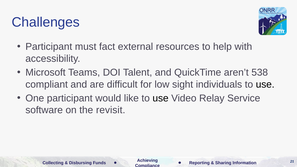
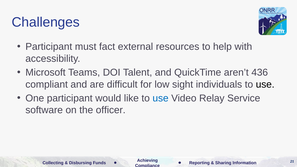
538: 538 -> 436 (260, 73)
use colour: black -> blue (161, 98)
revisit: revisit -> officer (111, 110)
